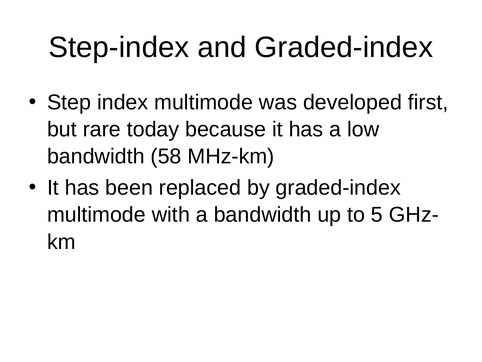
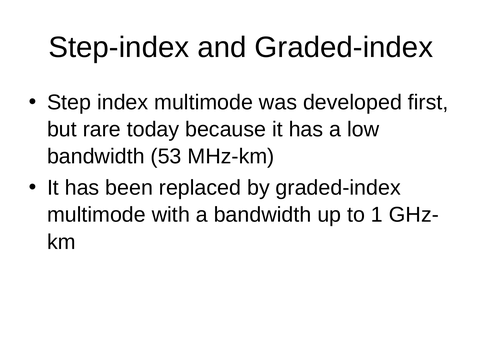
58: 58 -> 53 (166, 156)
5: 5 -> 1 (377, 215)
